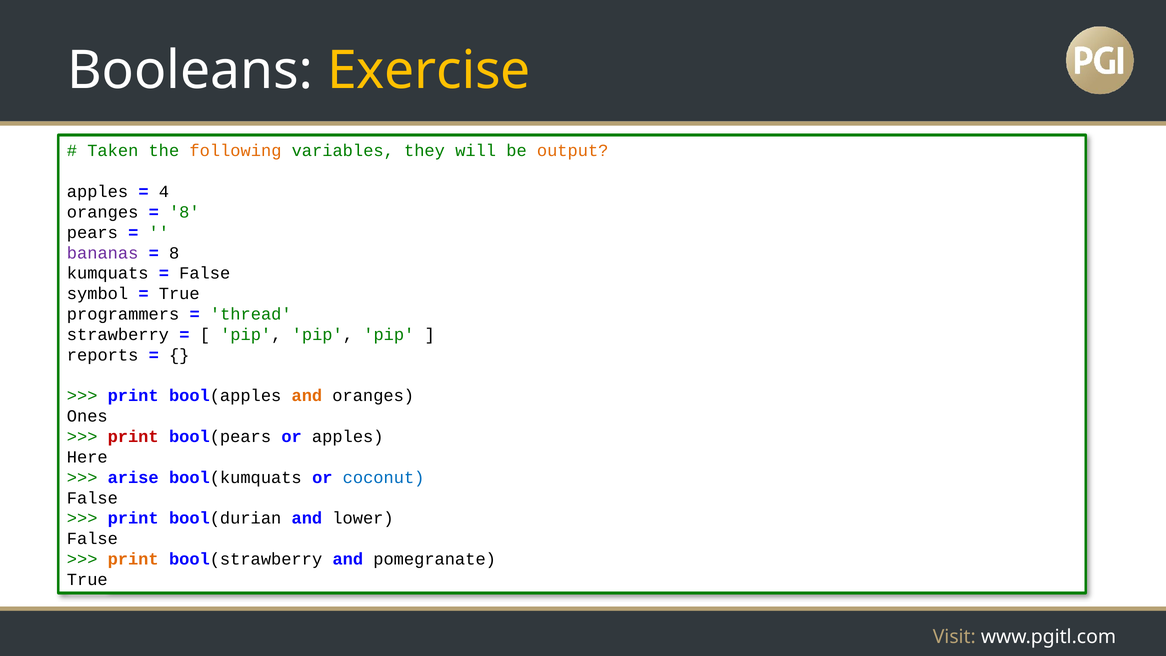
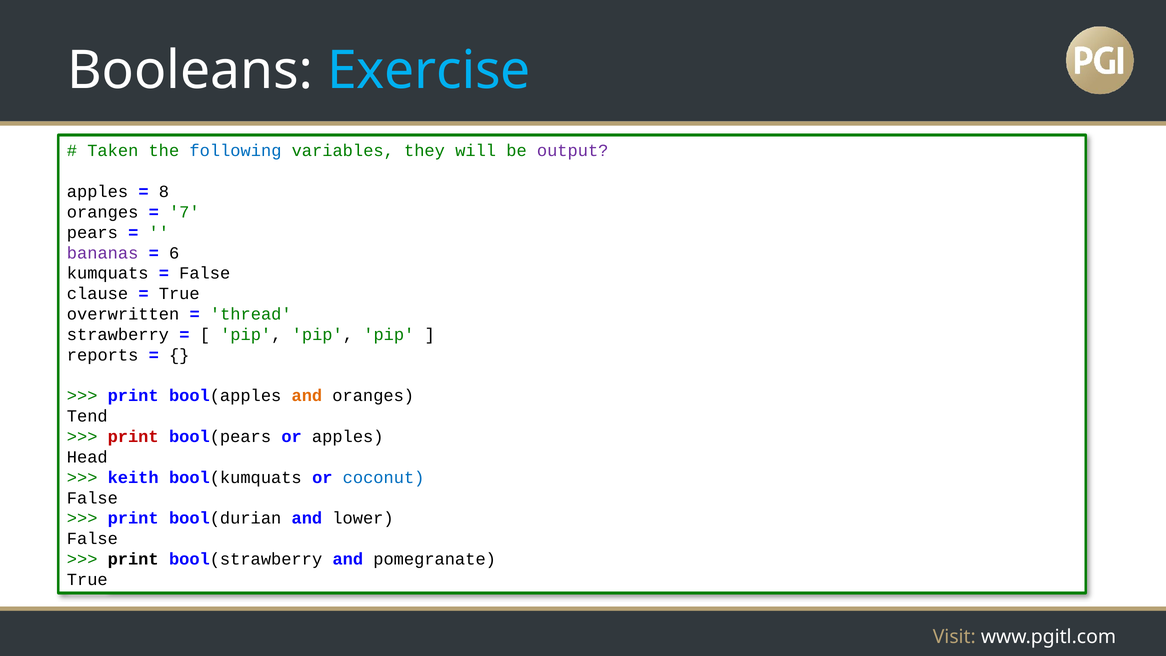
Exercise colour: yellow -> light blue (429, 70)
following colour: orange -> blue (235, 151)
output colour: orange -> purple (573, 151)
4: 4 -> 8 (164, 192)
8: 8 -> 7 (184, 212)
8: 8 -> 6 (174, 253)
symbol: symbol -> clause (98, 294)
programmers: programmers -> overwritten (123, 314)
Ones: Ones -> Tend (87, 416)
Here: Here -> Head (87, 457)
arise: arise -> keith (133, 477)
print colour: orange -> black (133, 559)
